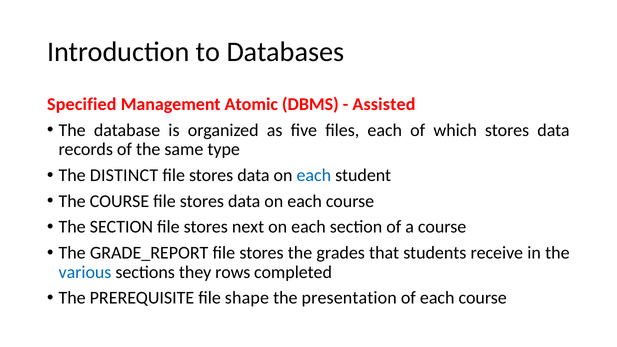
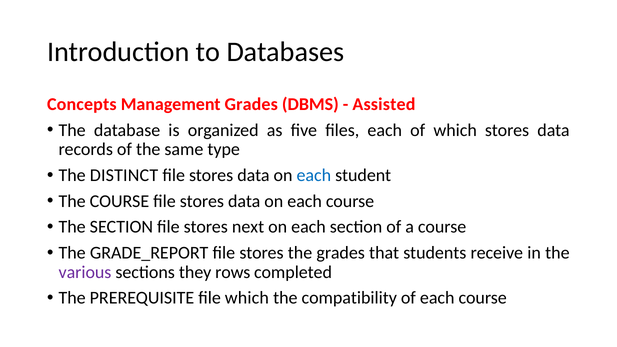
Specified: Specified -> Concepts (82, 104)
Management Atomic: Atomic -> Grades (251, 104)
various colour: blue -> purple (85, 272)
file shape: shape -> which (247, 298)
presentation: presentation -> compatibility (349, 298)
